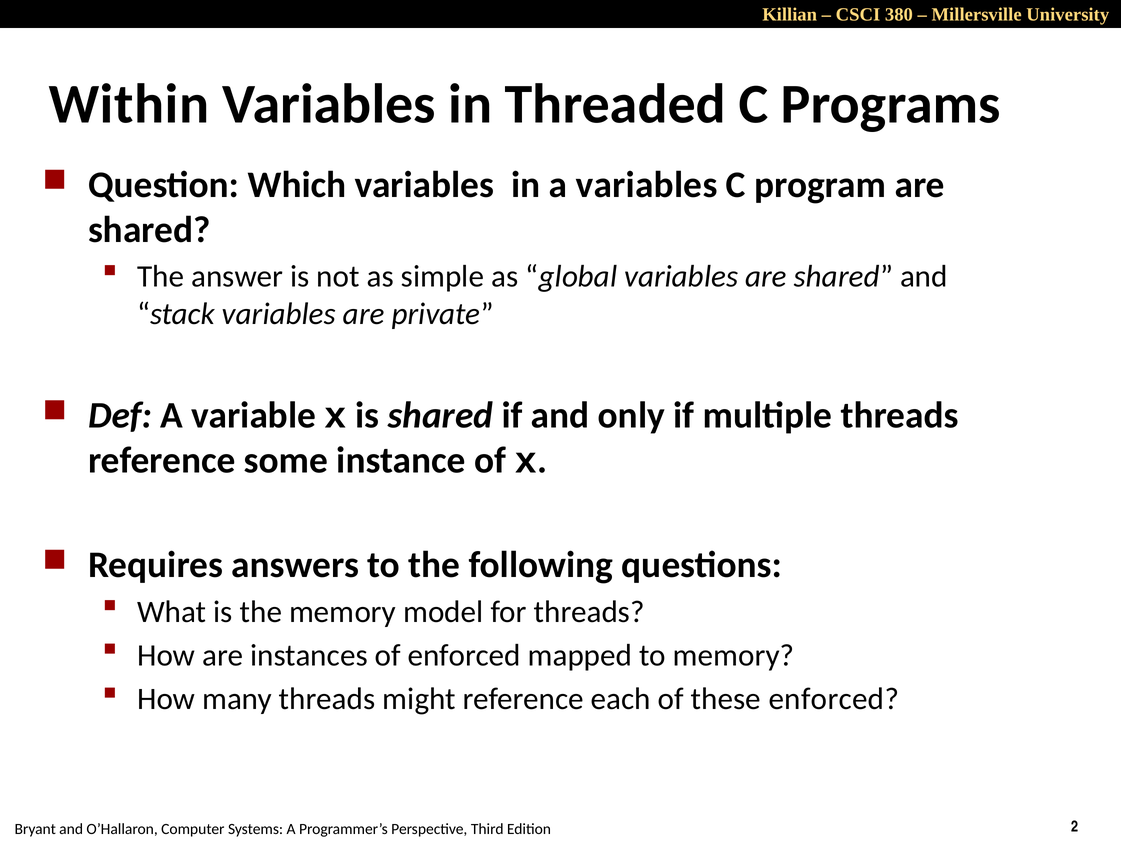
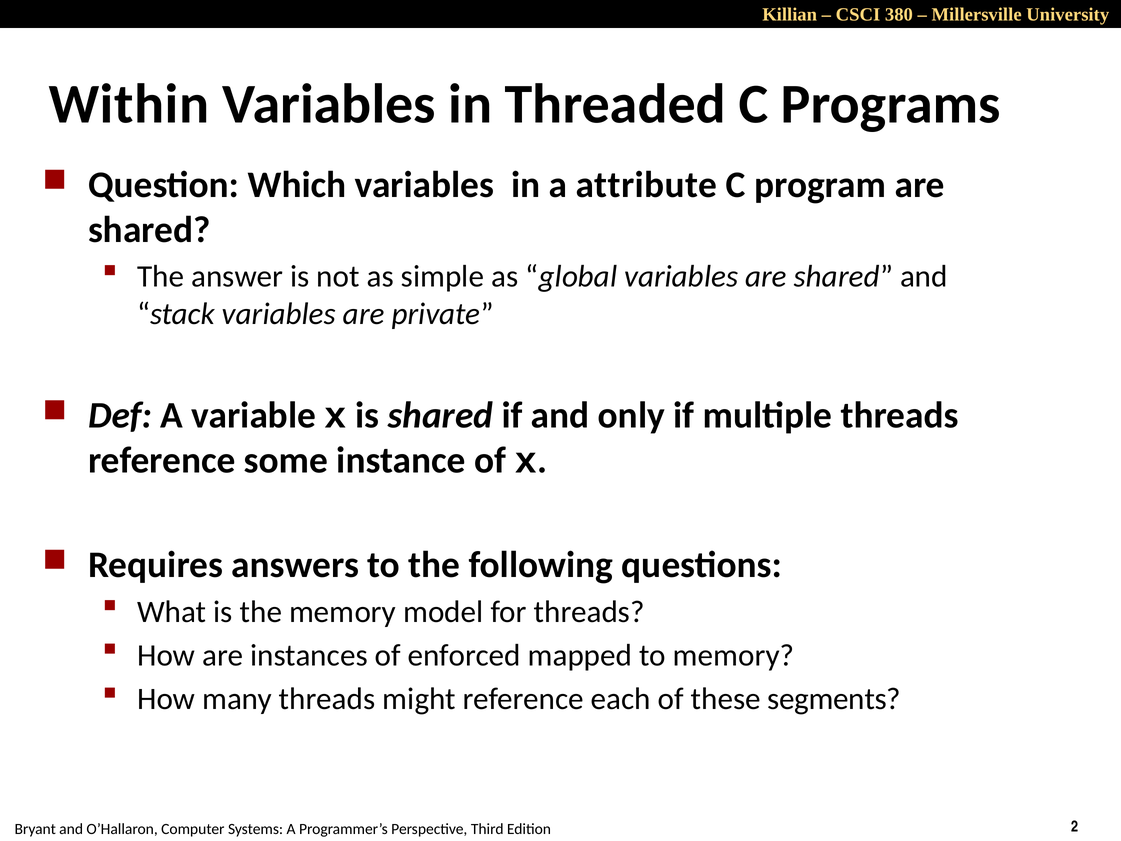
a variables: variables -> attribute (646, 185)
these enforced: enforced -> segments (834, 699)
